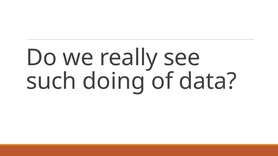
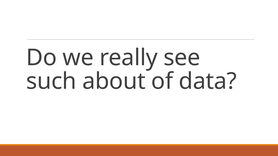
doing: doing -> about (114, 81)
